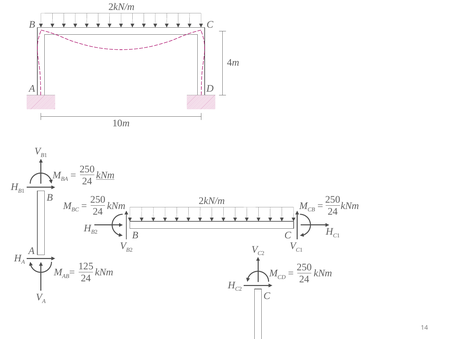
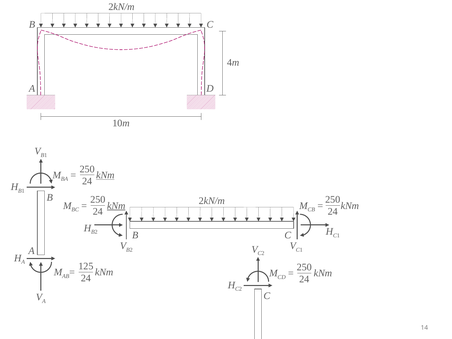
kNm underline: none -> present (116, 206)
